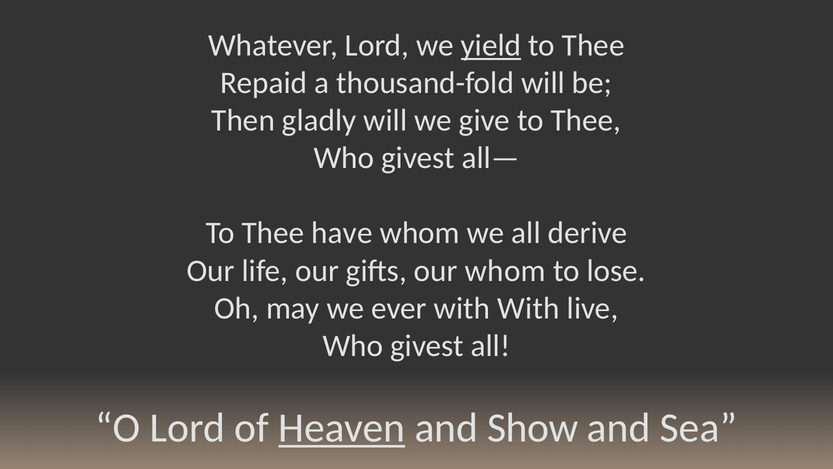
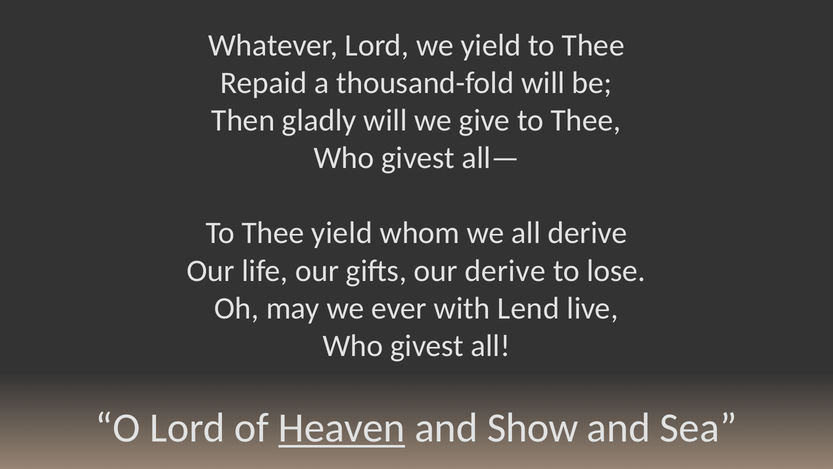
yield underline: present -> none (491, 46)
Thee have: have -> yield (342, 233)
our whom: whom -> derive (505, 270)
with With: With -> Lend (528, 308)
